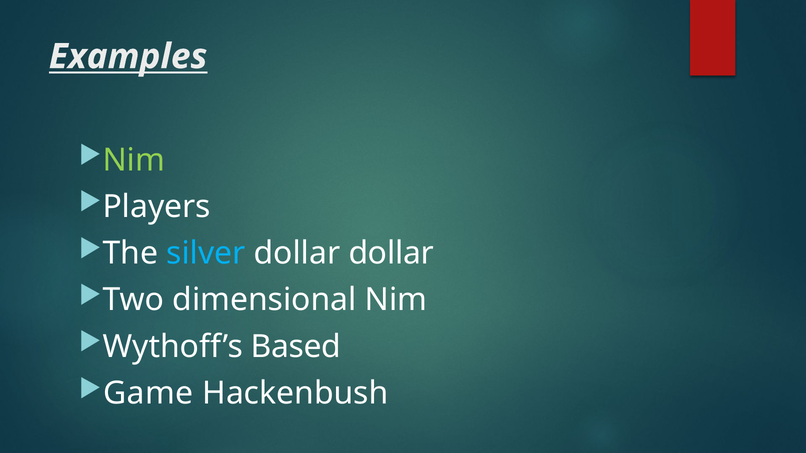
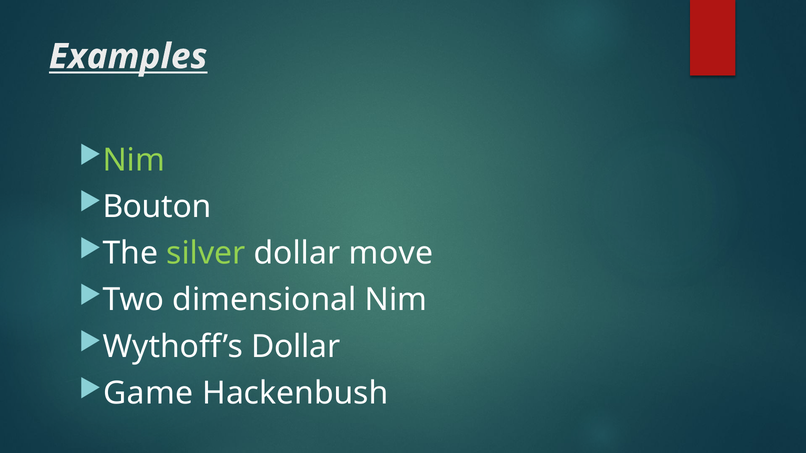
Players: Players -> Bouton (157, 207)
silver colour: light blue -> light green (206, 254)
dollar dollar: dollar -> move (391, 254)
Wythoff’s Based: Based -> Dollar (296, 347)
